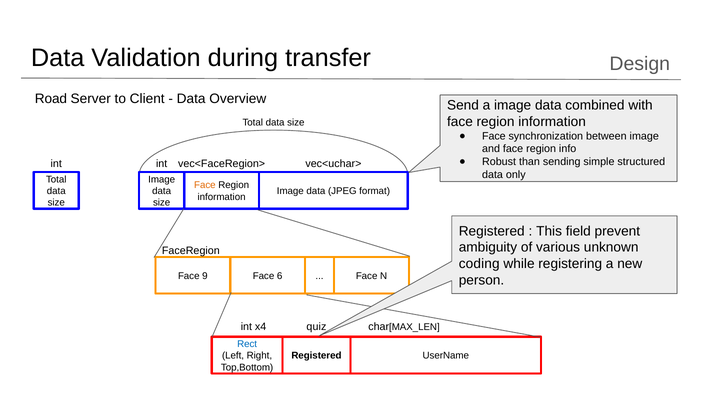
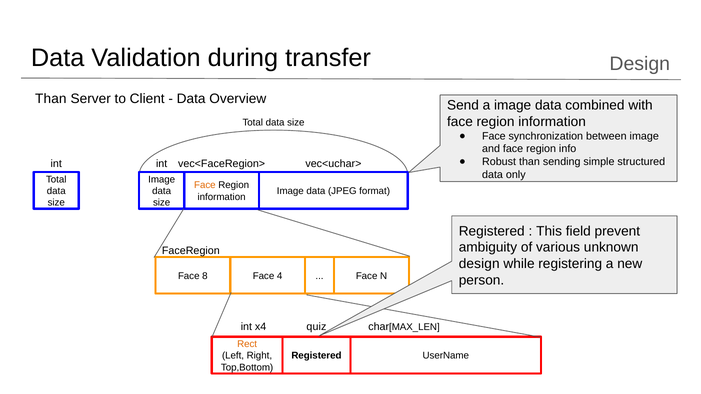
Road: Road -> Than (51, 99)
coding: coding -> design (479, 264)
9: 9 -> 8 (205, 276)
6: 6 -> 4 (280, 276)
Rect colour: blue -> orange (247, 344)
